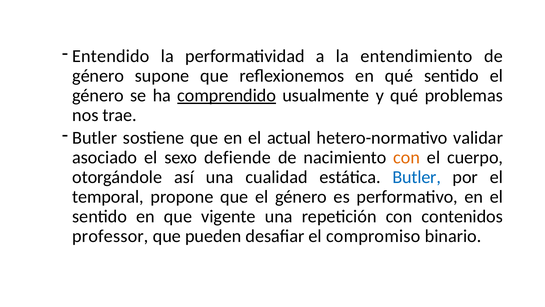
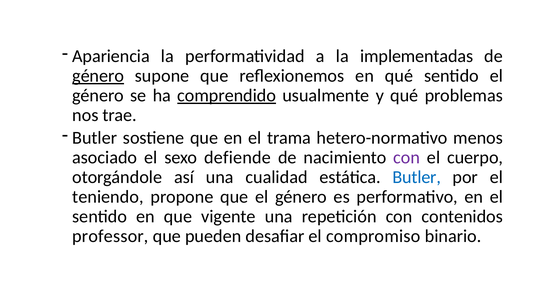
Entendido: Entendido -> Apariencia (111, 56)
entendimiento: entendimiento -> implementadas (417, 56)
género underline: none -> present (98, 76)
actual: actual -> trama (289, 137)
validar: validar -> menos (478, 137)
con colour: orange -> purple (407, 157)
temporal: temporal -> teniendo (108, 196)
